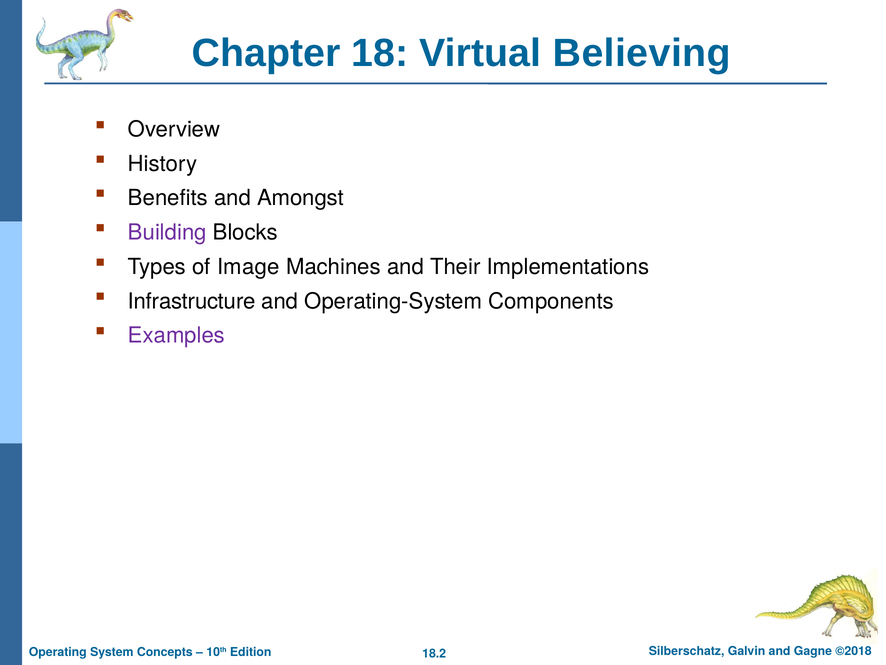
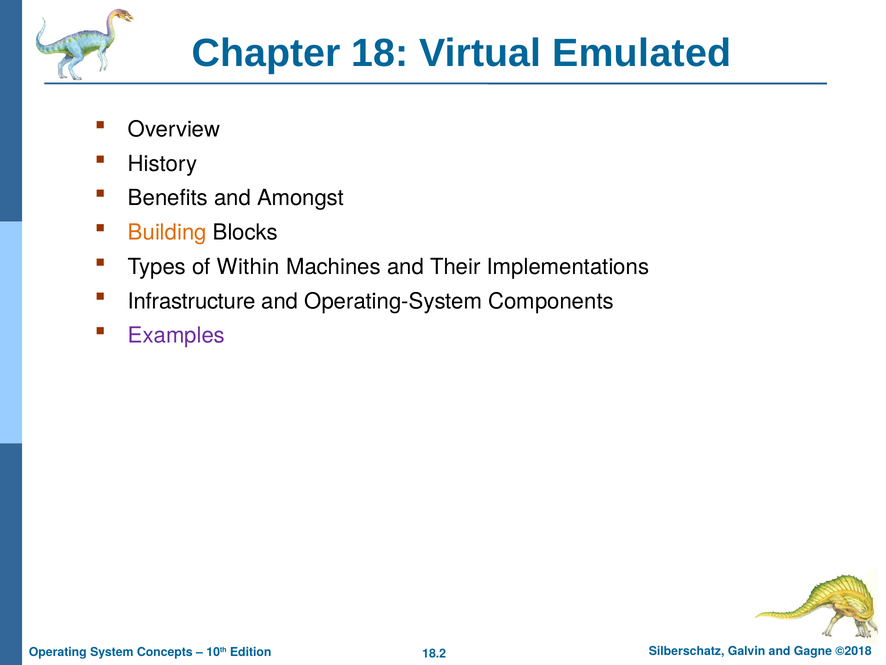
Believing: Believing -> Emulated (642, 53)
Building colour: purple -> orange (167, 232)
Image: Image -> Within (248, 267)
